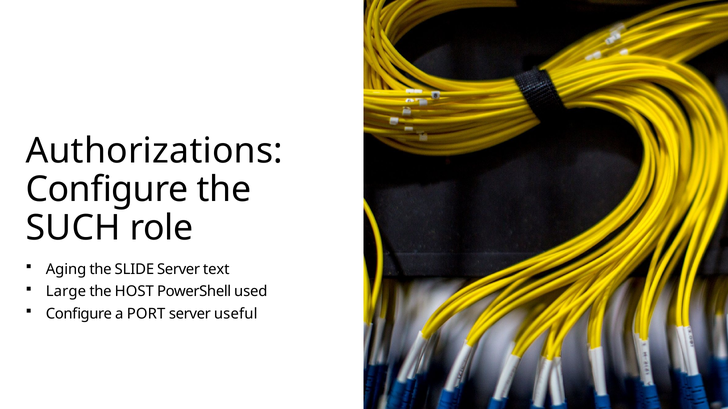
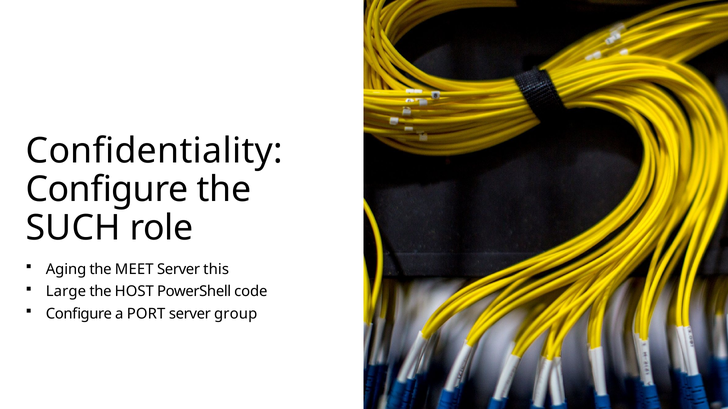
Authorizations: Authorizations -> Confidentiality (154, 151)
SLIDE: SLIDE -> MEET (134, 270)
text: text -> this (216, 270)
used: used -> code (251, 292)
useful: useful -> group (236, 314)
